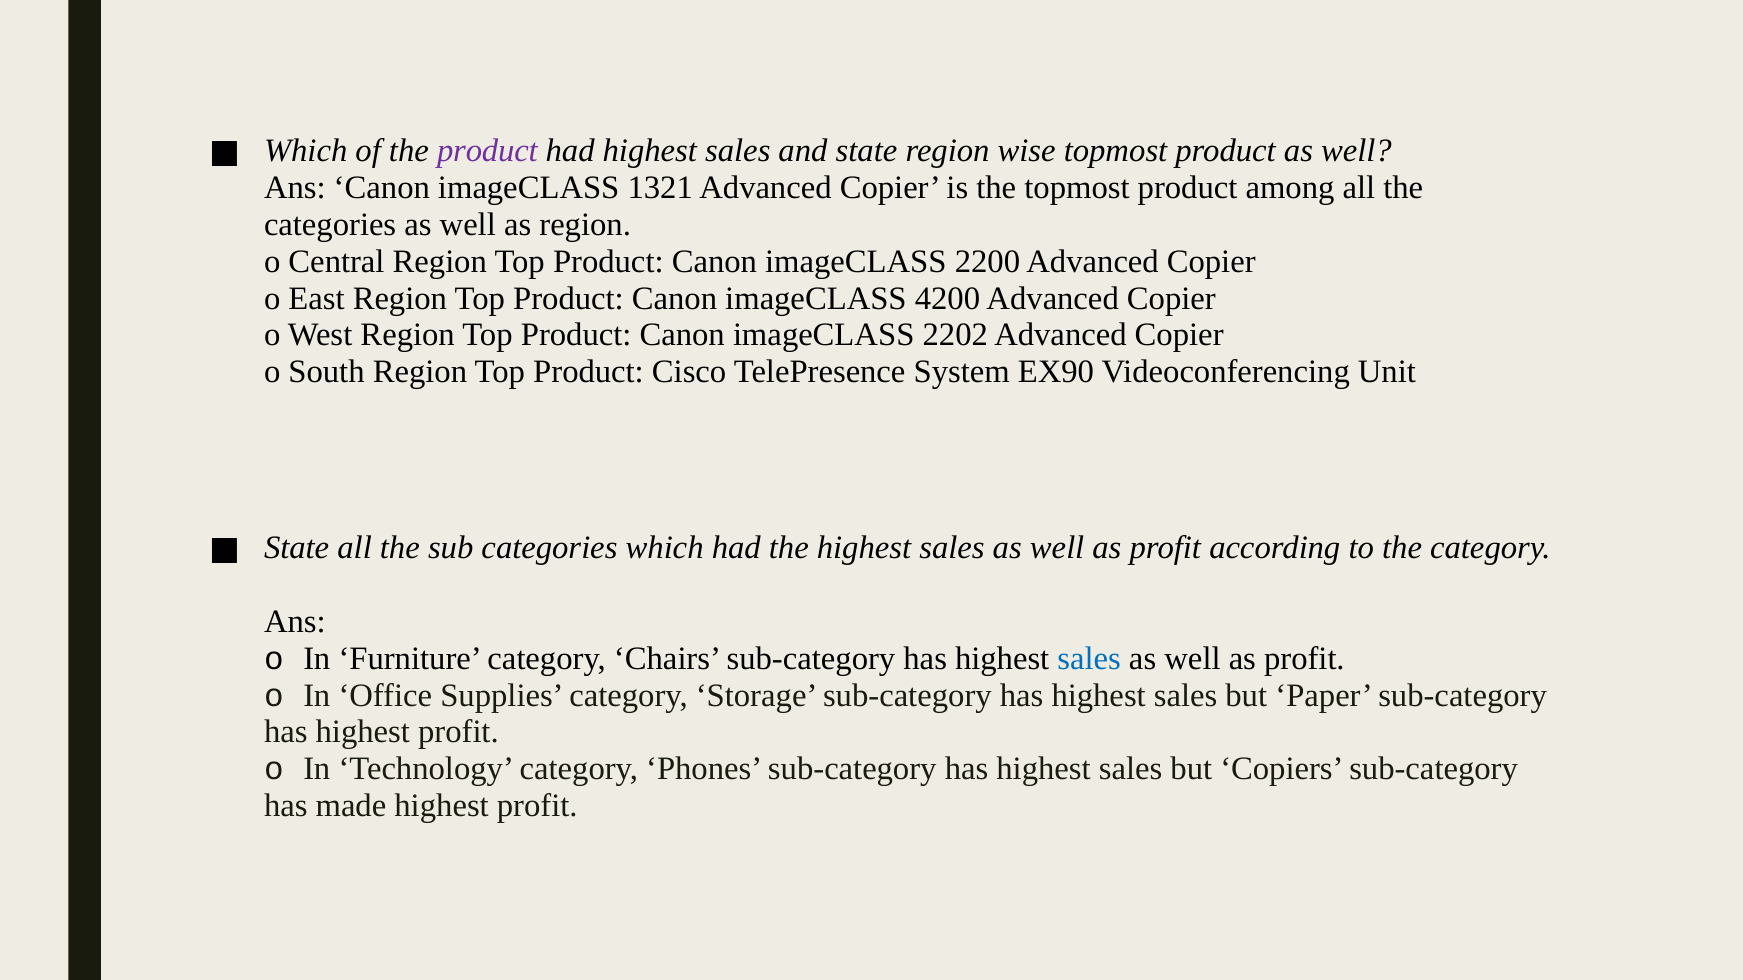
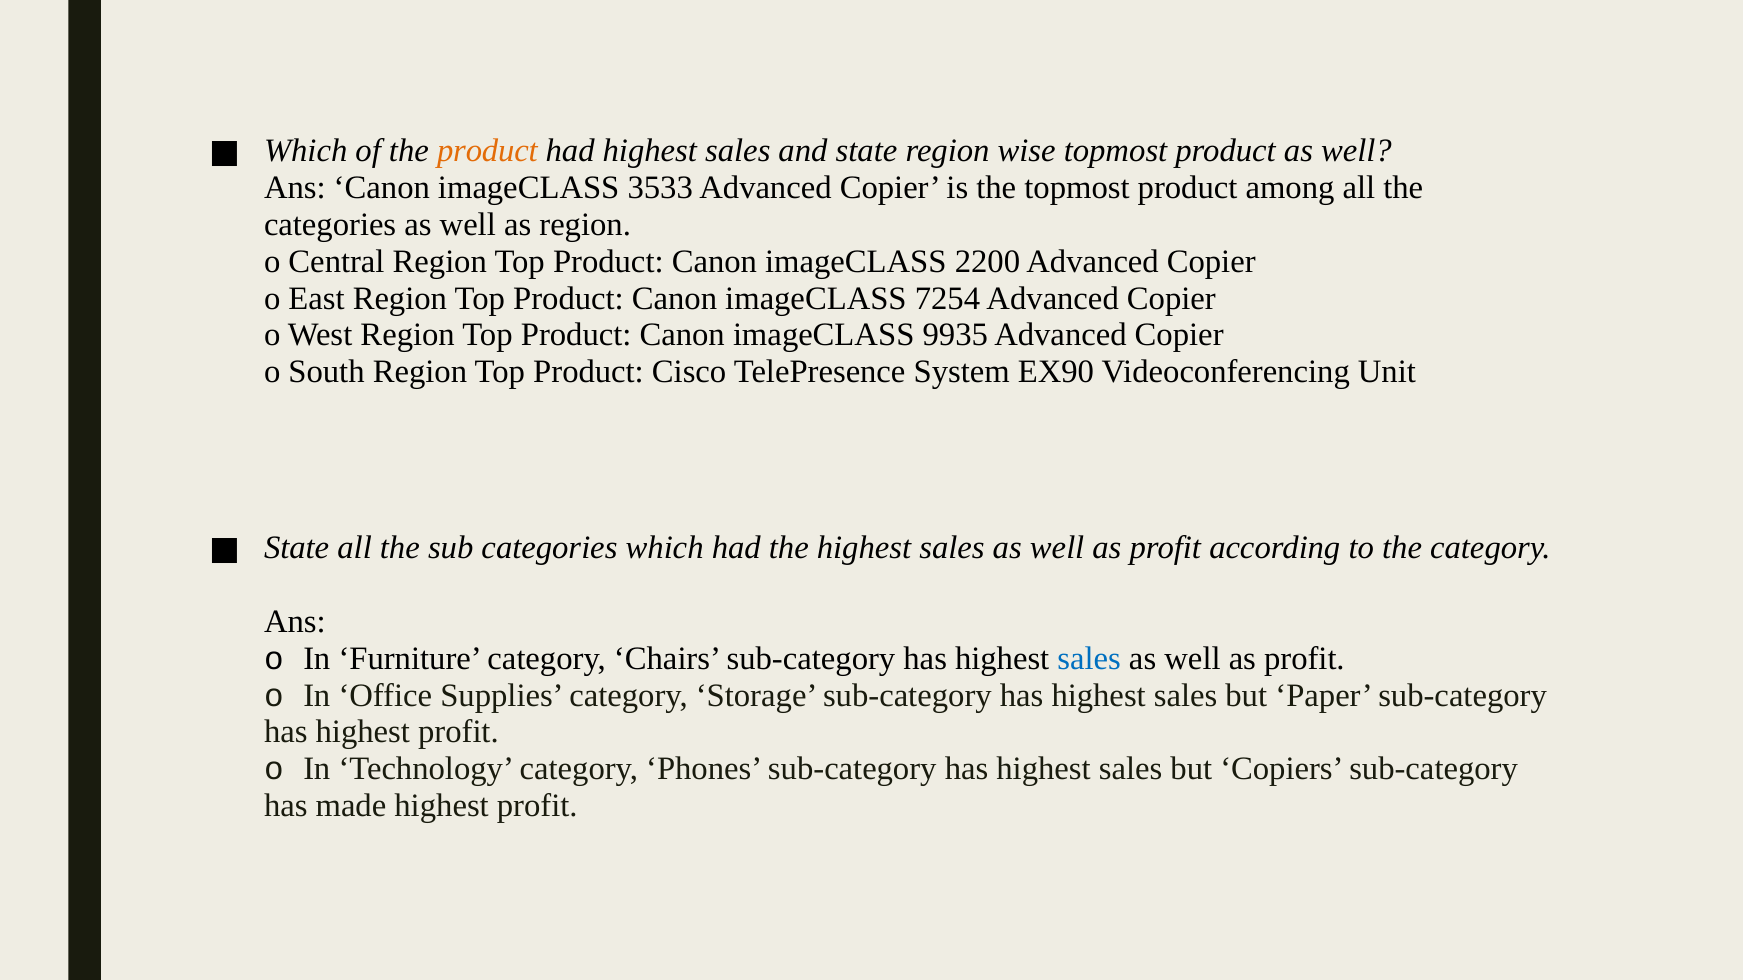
product colour: purple -> orange (487, 151)
1321: 1321 -> 3533 (660, 188)
4200: 4200 -> 7254 (947, 298)
2202: 2202 -> 9935 (955, 335)
